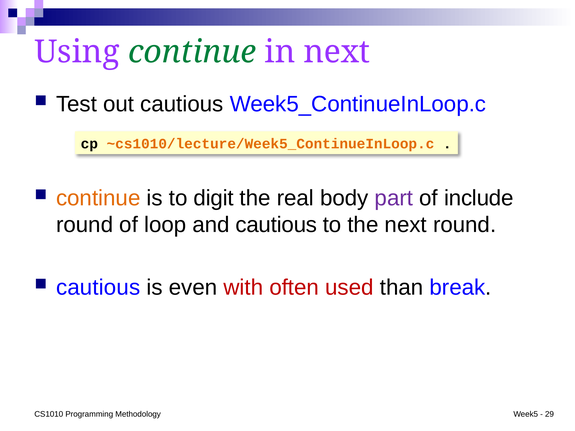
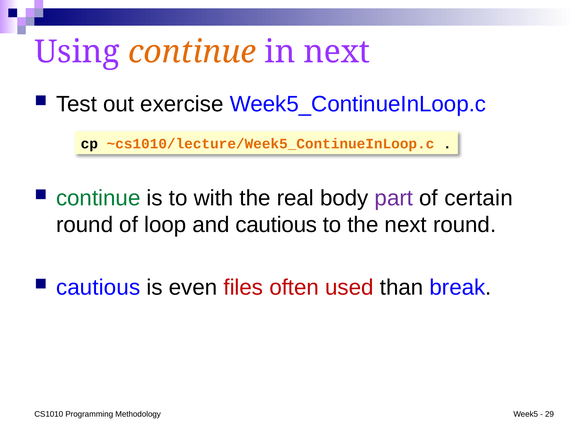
continue colour: green -> orange (192, 52)
out cautious: cautious -> exercise (182, 104)
continue colour: orange -> green (98, 198)
digit: digit -> with (214, 198)
include: include -> certain (479, 198)
with: with -> files (243, 288)
